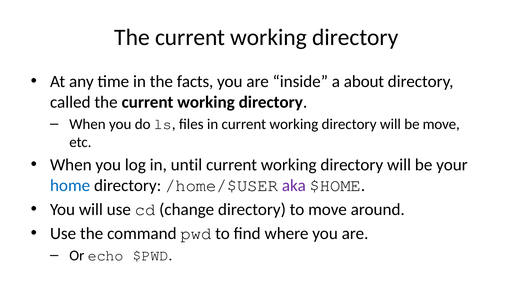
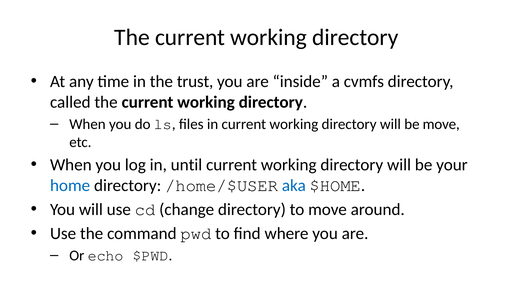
facts: facts -> trust (195, 81)
about: about -> cvmfs (364, 81)
aka colour: purple -> blue (294, 185)
